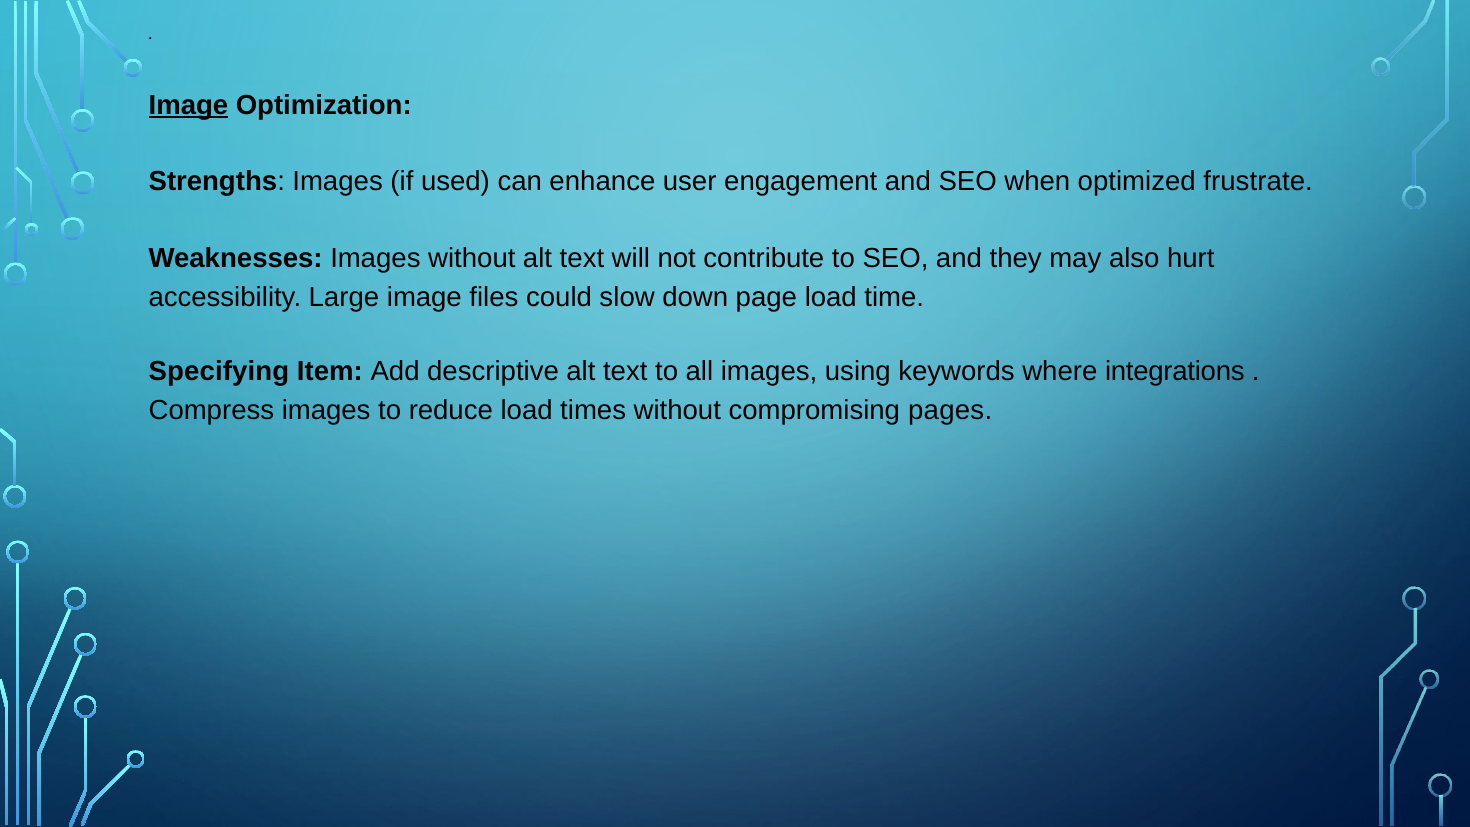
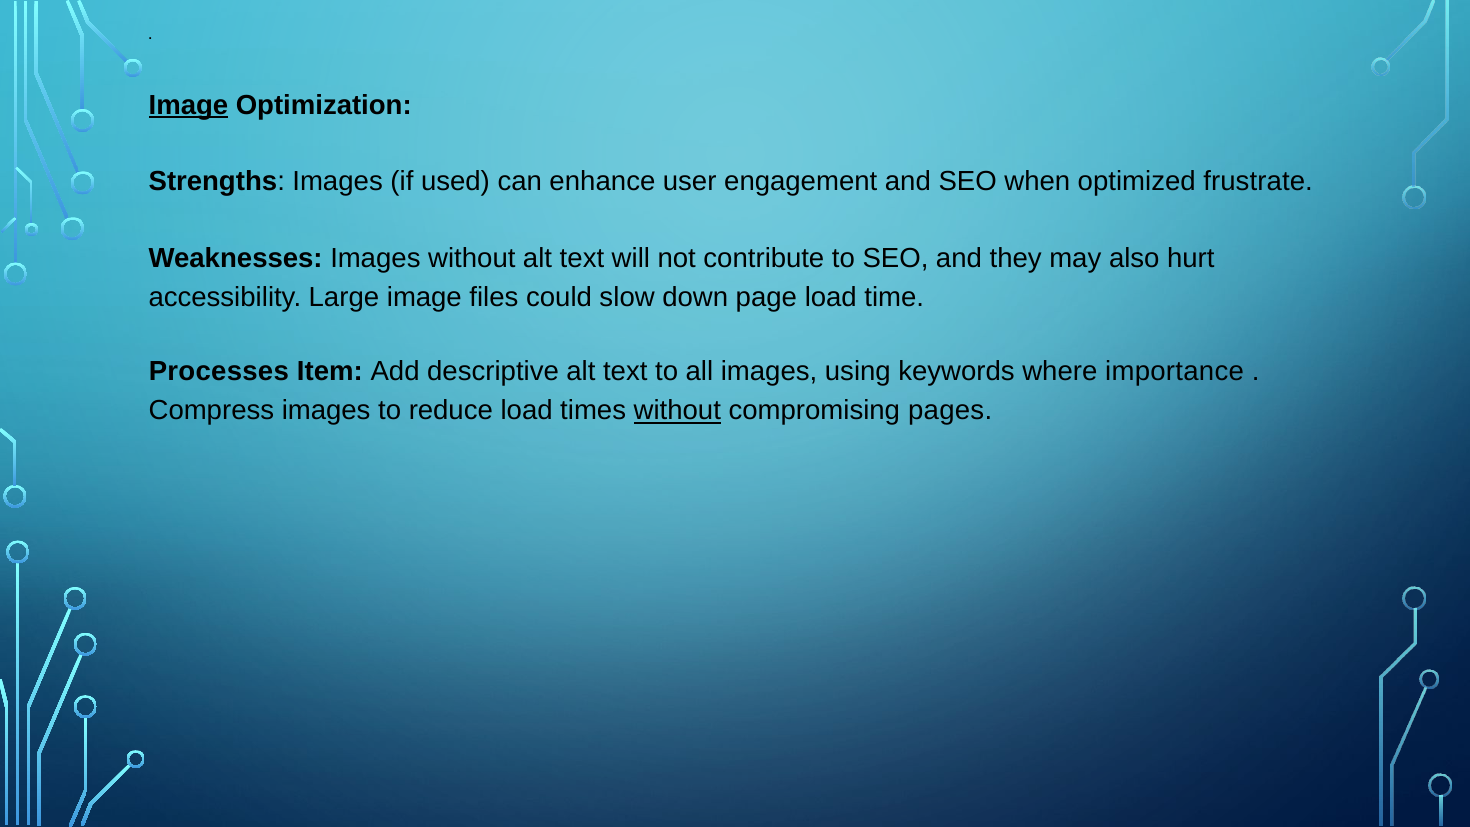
Specifying: Specifying -> Processes (219, 371)
integrations: integrations -> importance (1175, 371)
without underline: none -> present (677, 411)
